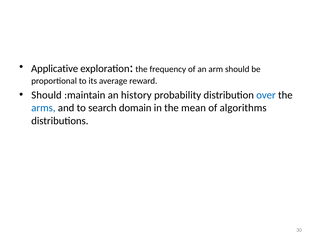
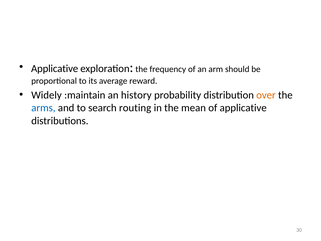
Should: Should -> Widely (47, 95)
over colour: blue -> orange (266, 95)
domain: domain -> routing (135, 108)
of algorithms: algorithms -> applicative (243, 108)
